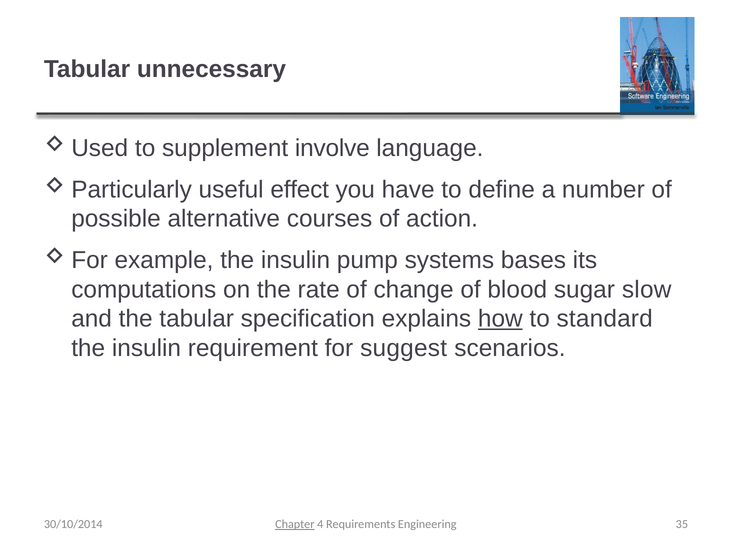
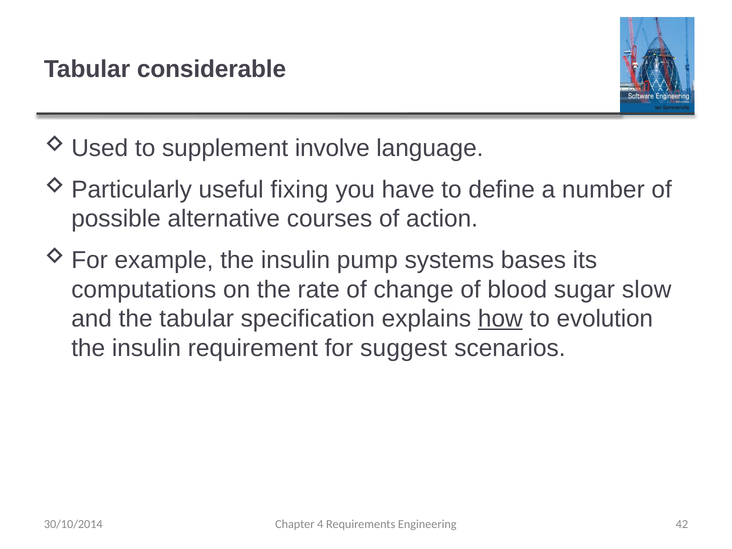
unnecessary: unnecessary -> considerable (212, 69)
effect: effect -> fixing (299, 190)
standard: standard -> evolution (605, 319)
Chapter underline: present -> none (295, 524)
35: 35 -> 42 (682, 524)
